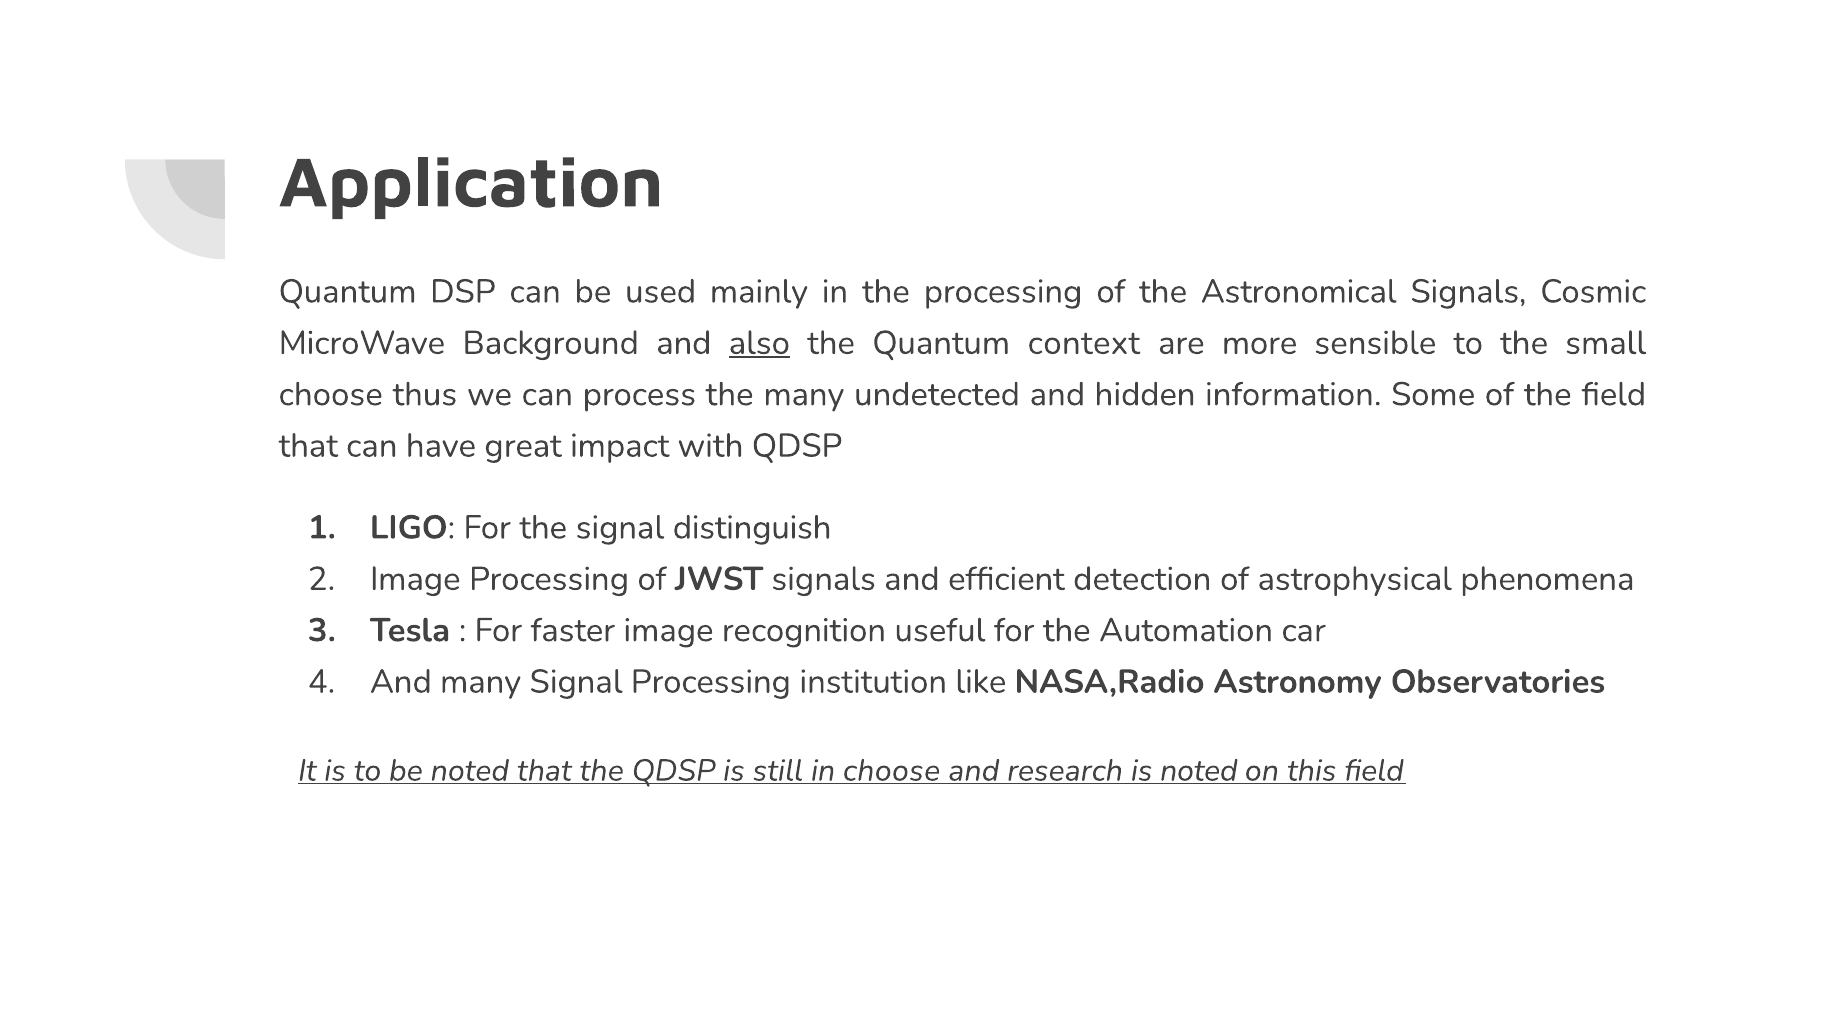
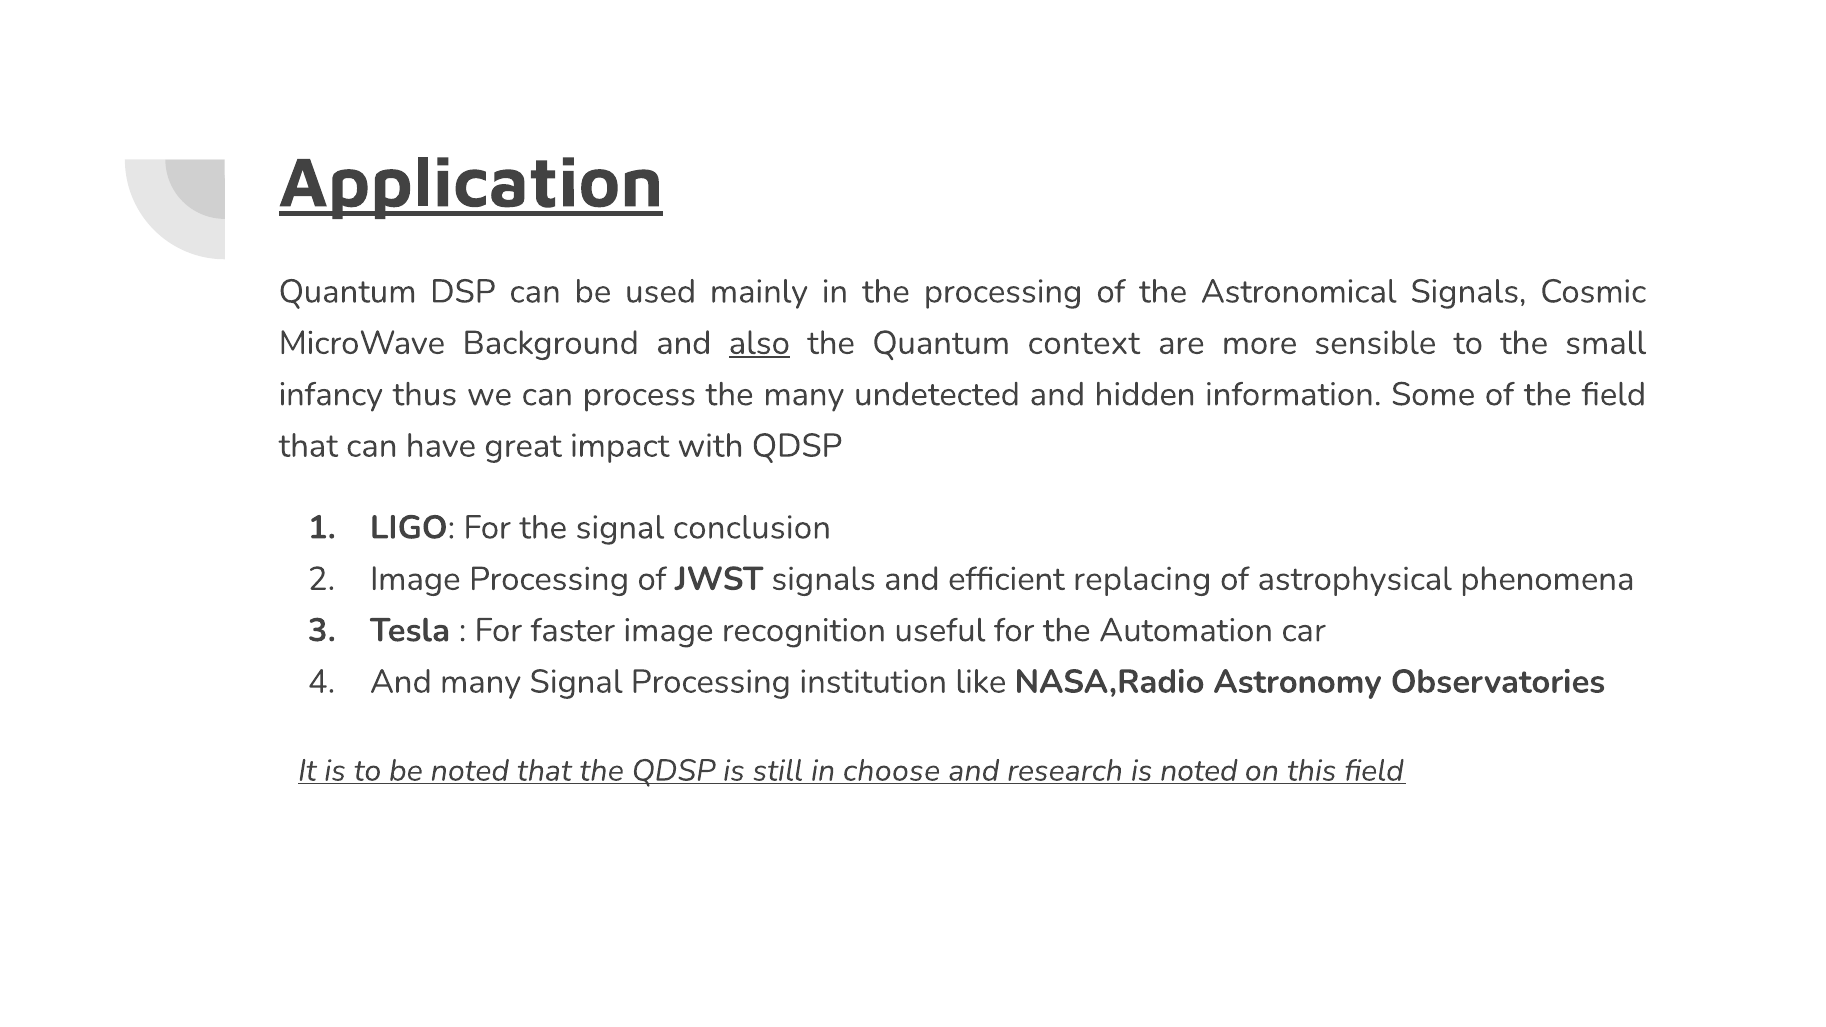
Application underline: none -> present (471, 183)
choose: choose -> infancy (331, 394)
distinguish: distinguish -> conclusion (752, 528)
detection: detection -> replacing (1142, 579)
